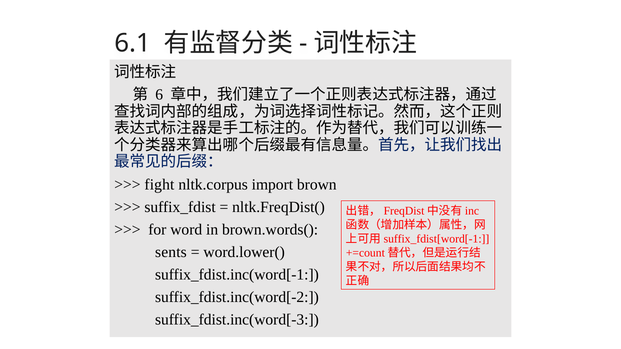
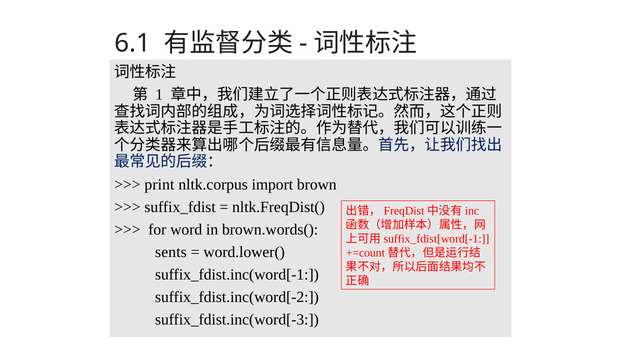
6: 6 -> 1 (159, 95)
fight: fight -> print (159, 185)
